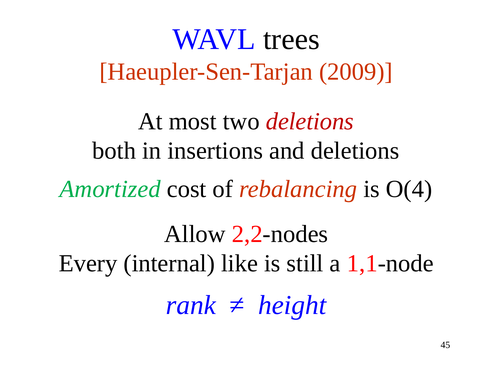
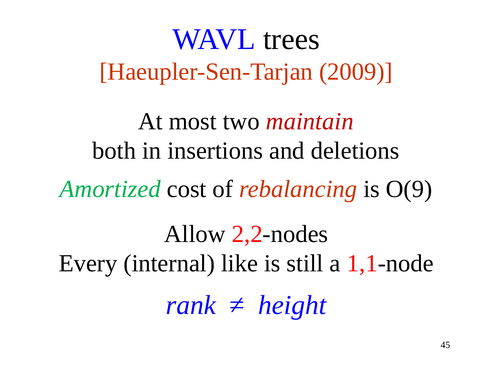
two deletions: deletions -> maintain (310, 121)
O(4: O(4 -> O(9 (409, 189)
